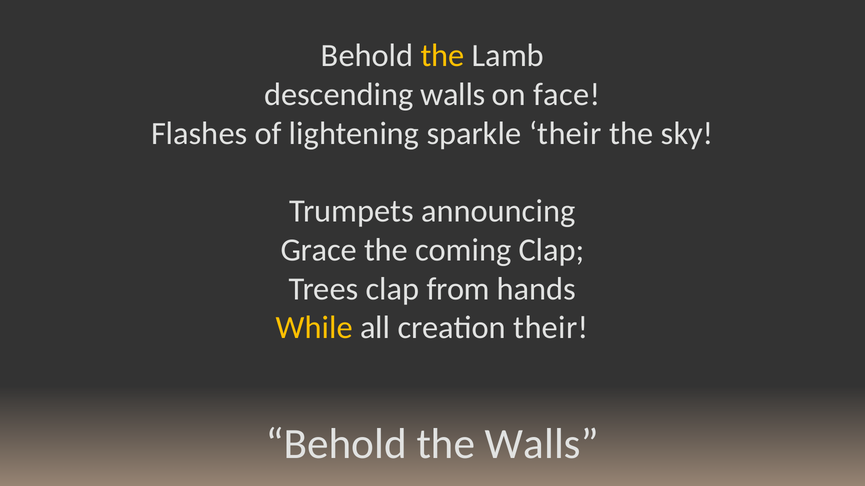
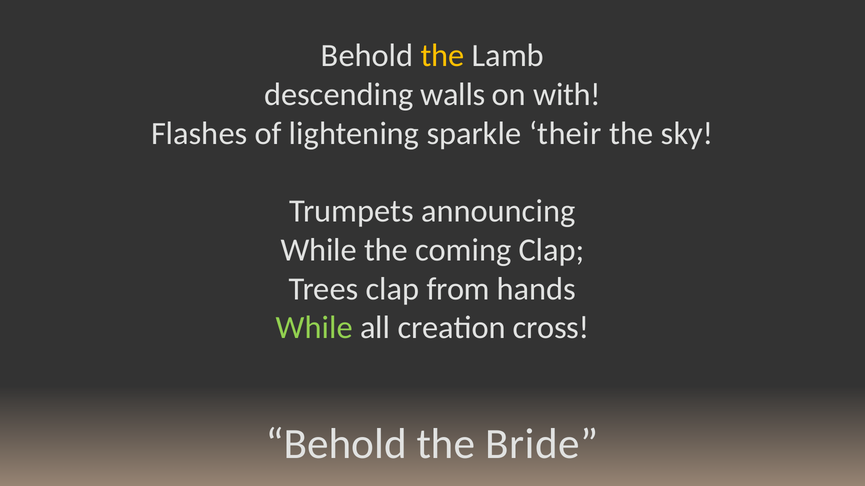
face: face -> with (567, 95)
Grace: Grace -> While (319, 250)
While colour: yellow -> light green (314, 328)
creation their: their -> cross (551, 328)
the Walls: Walls -> Bride (542, 444)
